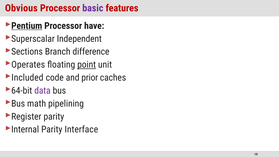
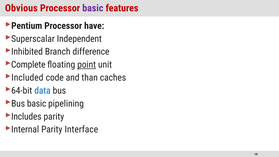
Pentium underline: present -> none (27, 26)
Sections: Sections -> Inhibited (27, 52)
Operates: Operates -> Complete (28, 65)
prior: prior -> than (90, 78)
data colour: purple -> blue (42, 91)
Bus math: math -> basic (37, 104)
Register: Register -> Includes (26, 116)
